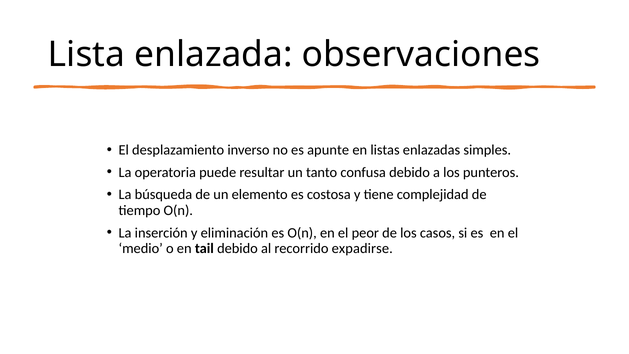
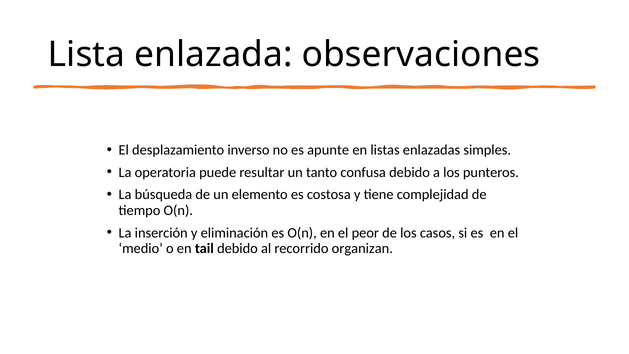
expadirse: expadirse -> organizan (362, 249)
